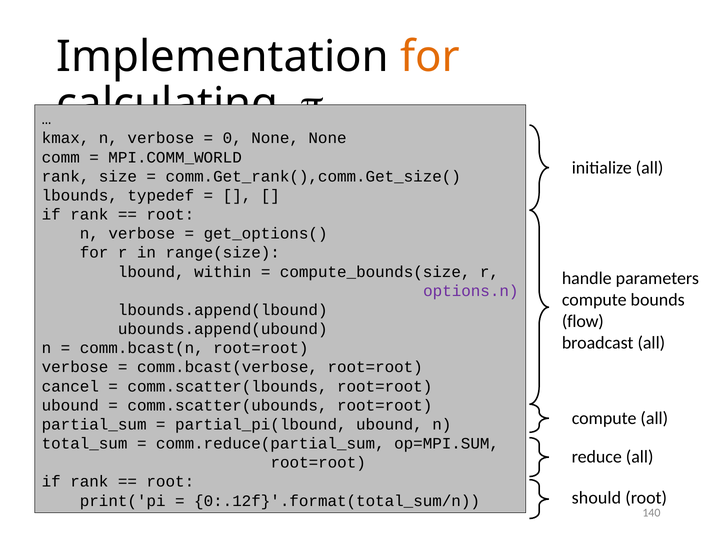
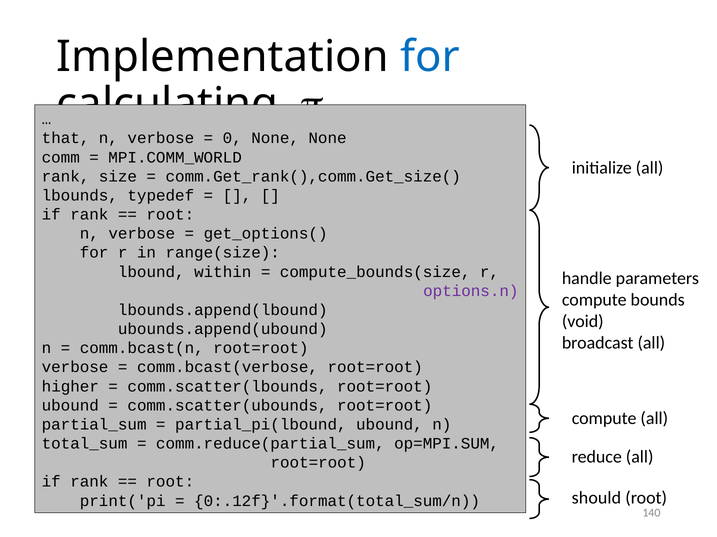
for colour: orange -> blue (430, 57)
kmax: kmax -> that (66, 138)
flow: flow -> void (583, 322)
cancel: cancel -> higher (70, 387)
